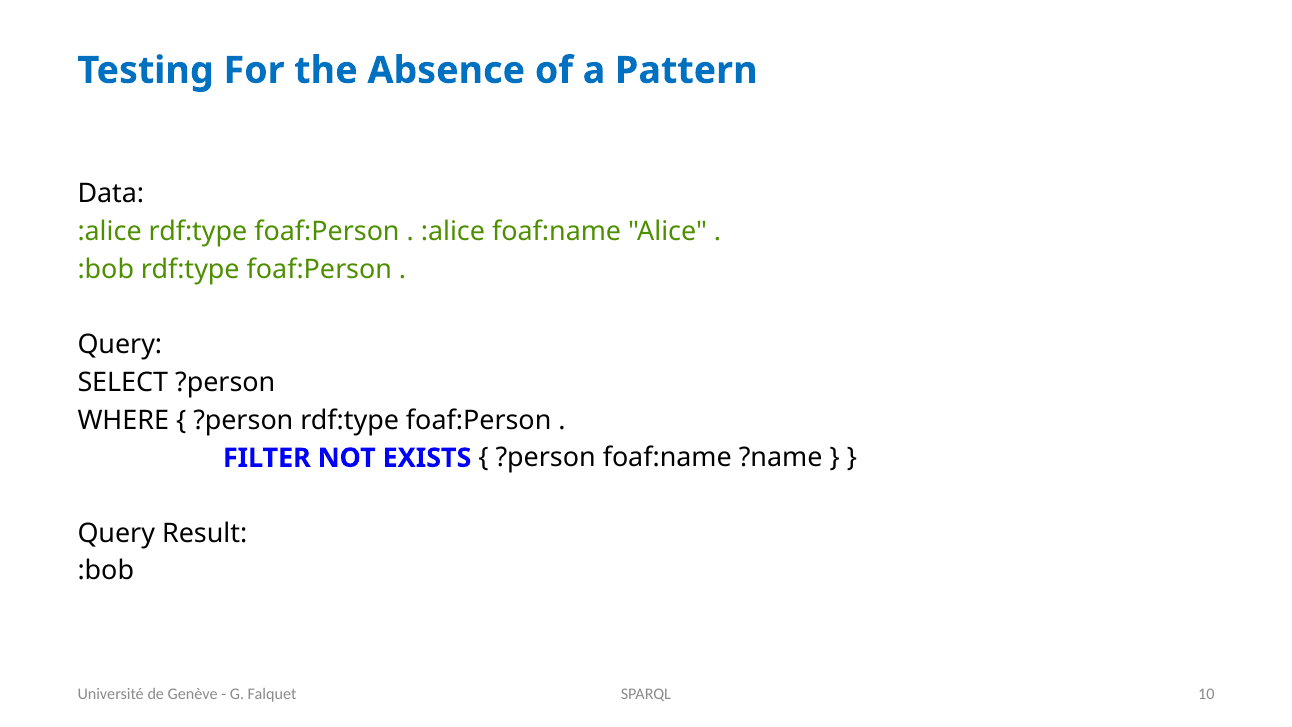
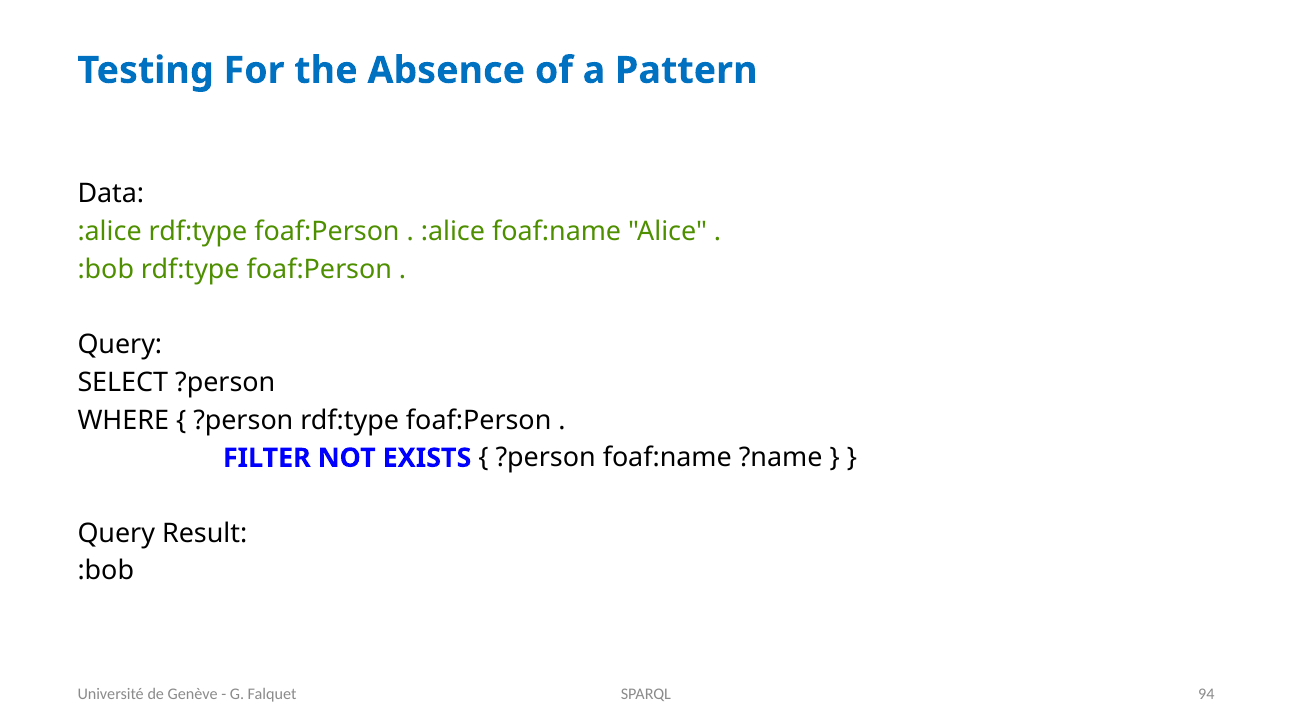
10: 10 -> 94 (1206, 694)
